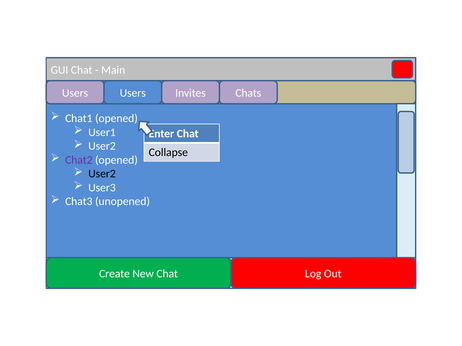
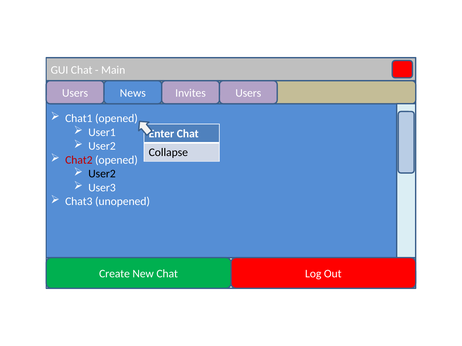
Users Users: Users -> News (133, 93)
Invites Chats: Chats -> Users (248, 93)
Chat2 colour: purple -> red (79, 160)
